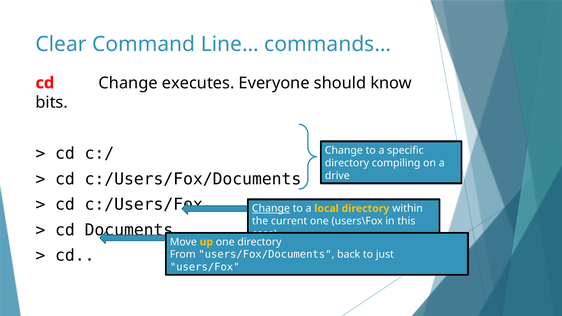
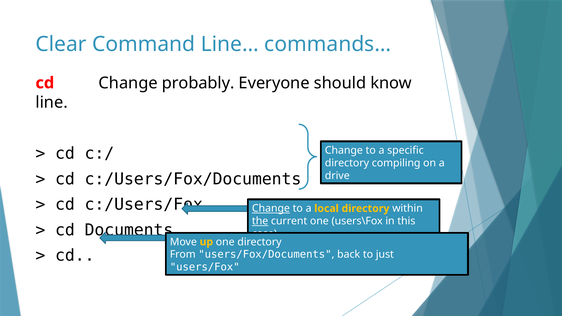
executes: executes -> probably (198, 83)
bits: bits -> line (52, 103)
the underline: none -> present (260, 221)
